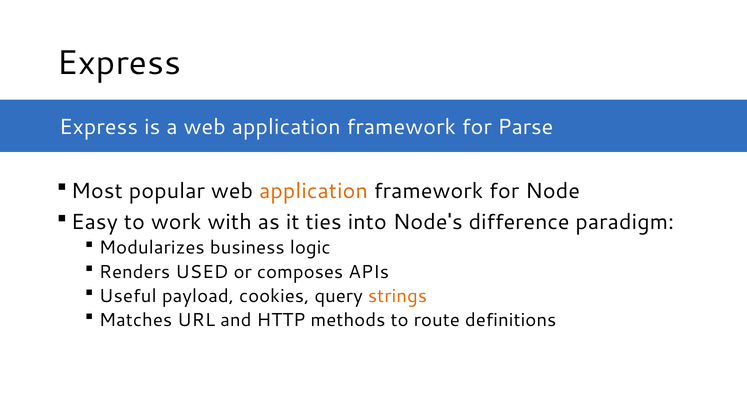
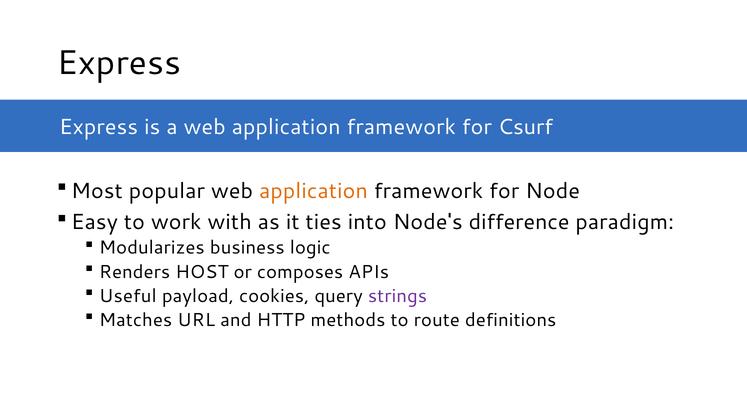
Parse: Parse -> Csurf (525, 127)
USED: USED -> HOST (202, 272)
strings colour: orange -> purple (397, 296)
